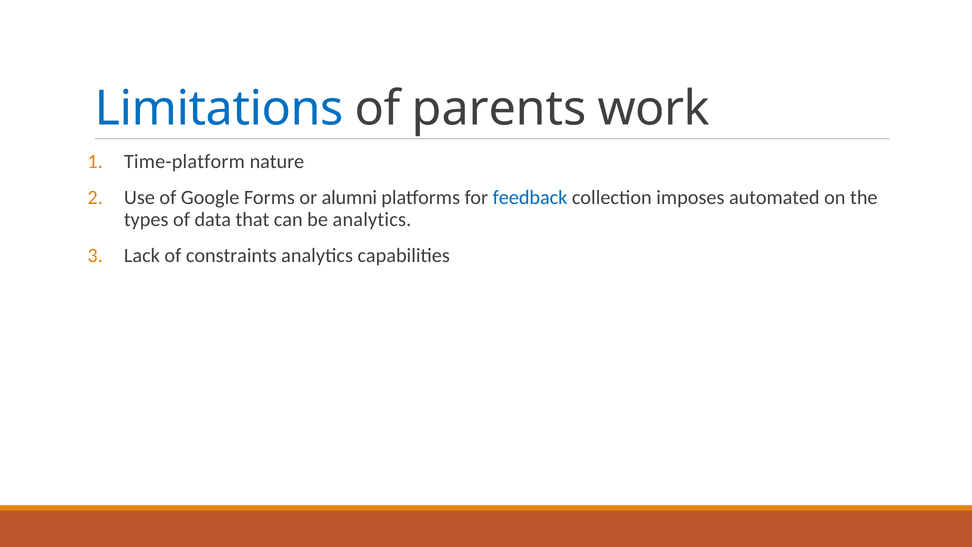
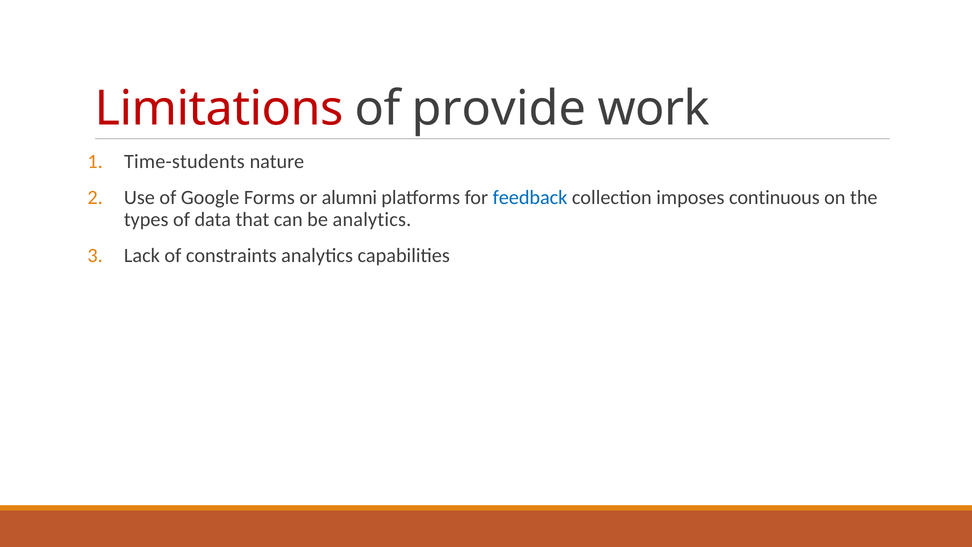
Limitations colour: blue -> red (219, 109)
parents: parents -> provide (499, 109)
Time-platform: Time-platform -> Time-students (184, 162)
automated: automated -> continuous (774, 198)
